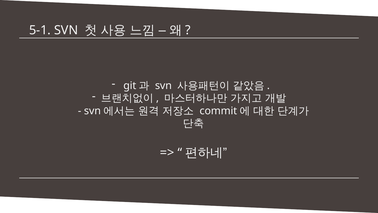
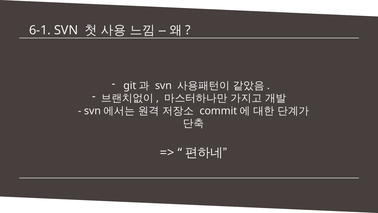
5-1: 5-1 -> 6-1 (40, 30)
